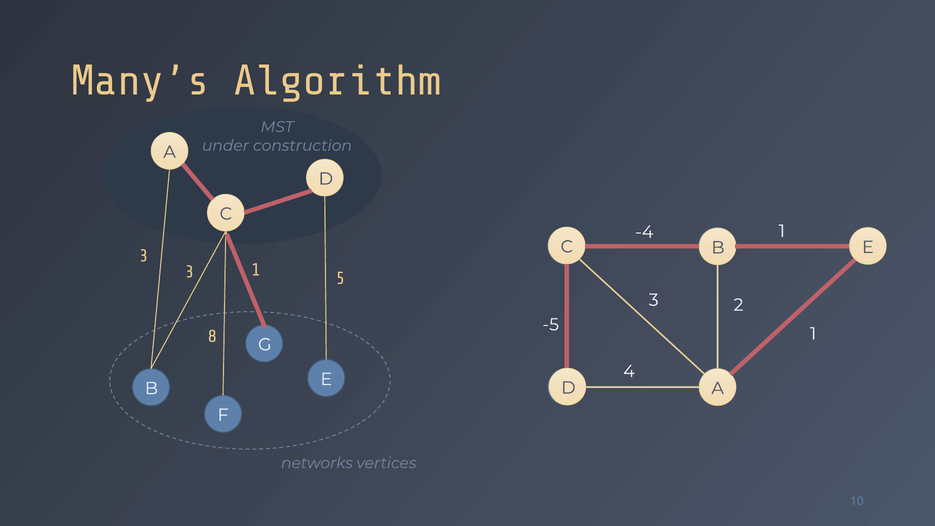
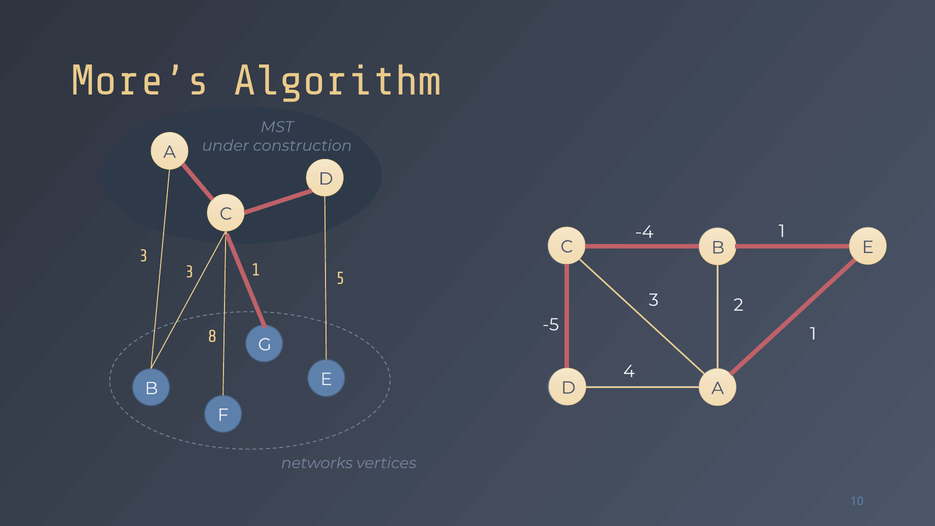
Many’s: Many’s -> More’s (141, 81)
